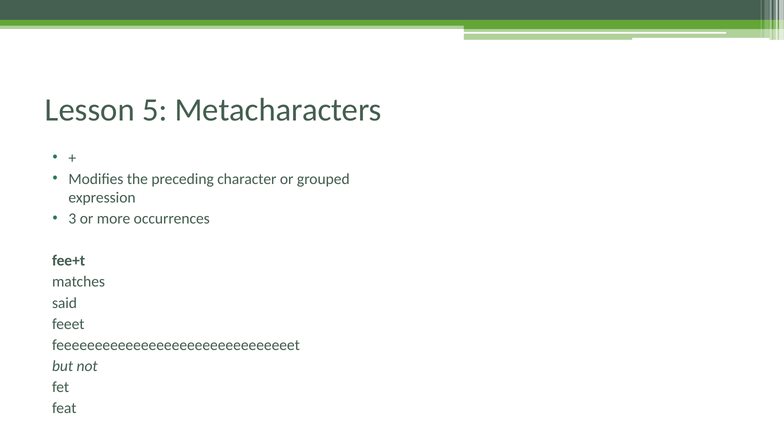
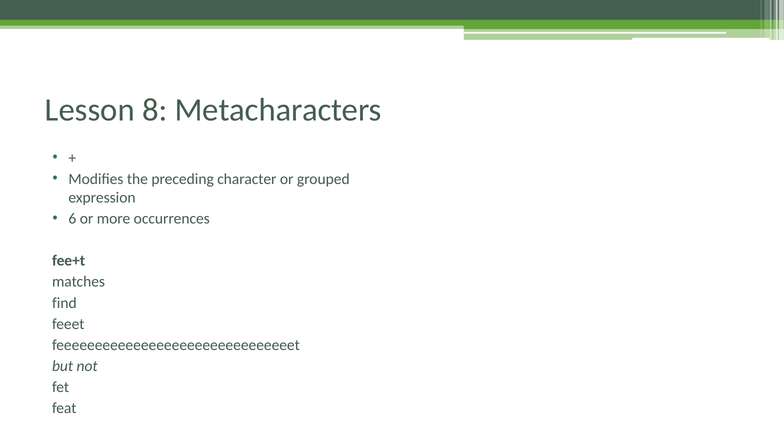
5: 5 -> 8 (155, 110)
3: 3 -> 6 (72, 219)
said: said -> find (64, 303)
